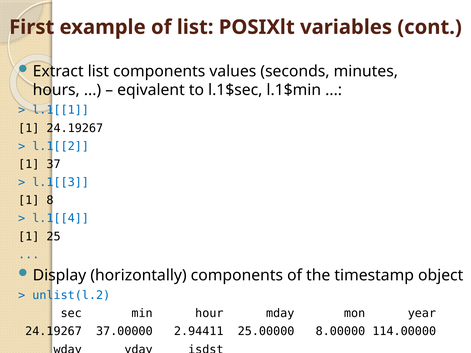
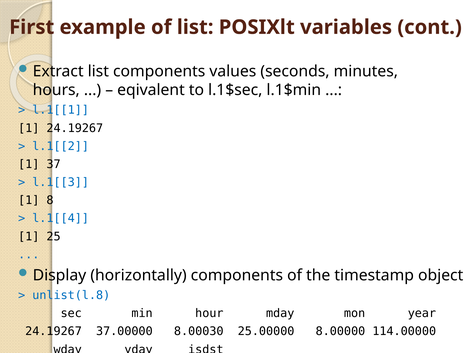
unlist(l.2: unlist(l.2 -> unlist(l.8 (71, 296)
2.94411: 2.94411 -> 8.00030 (199, 332)
